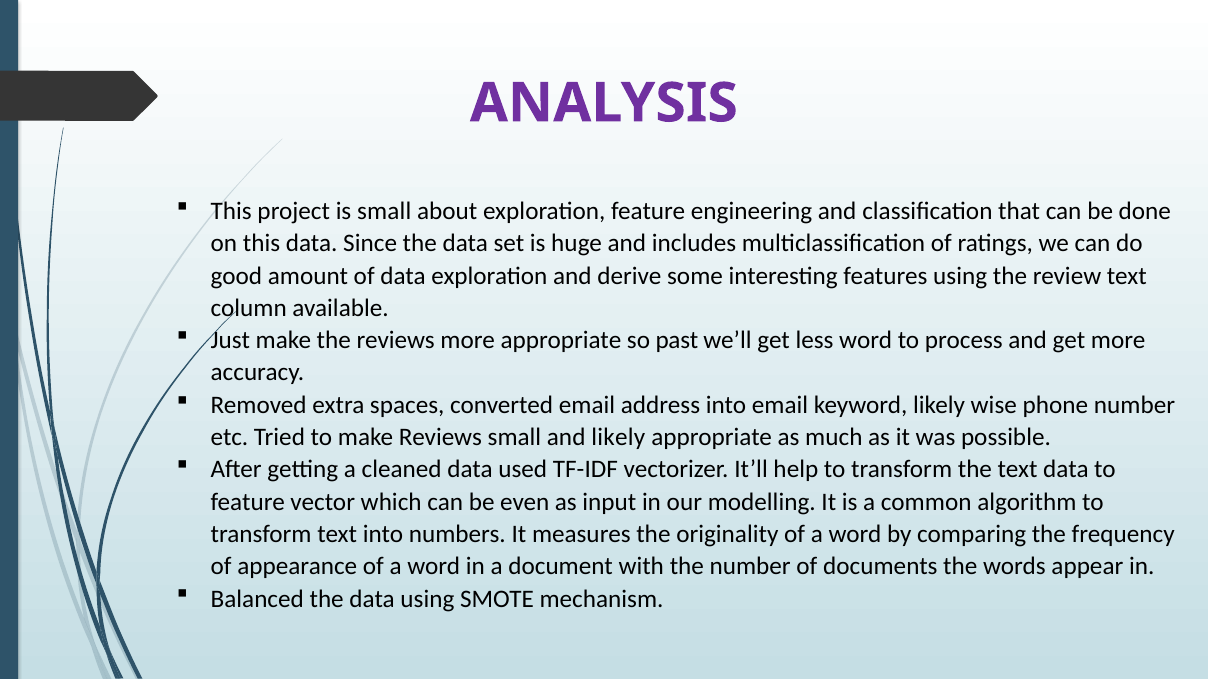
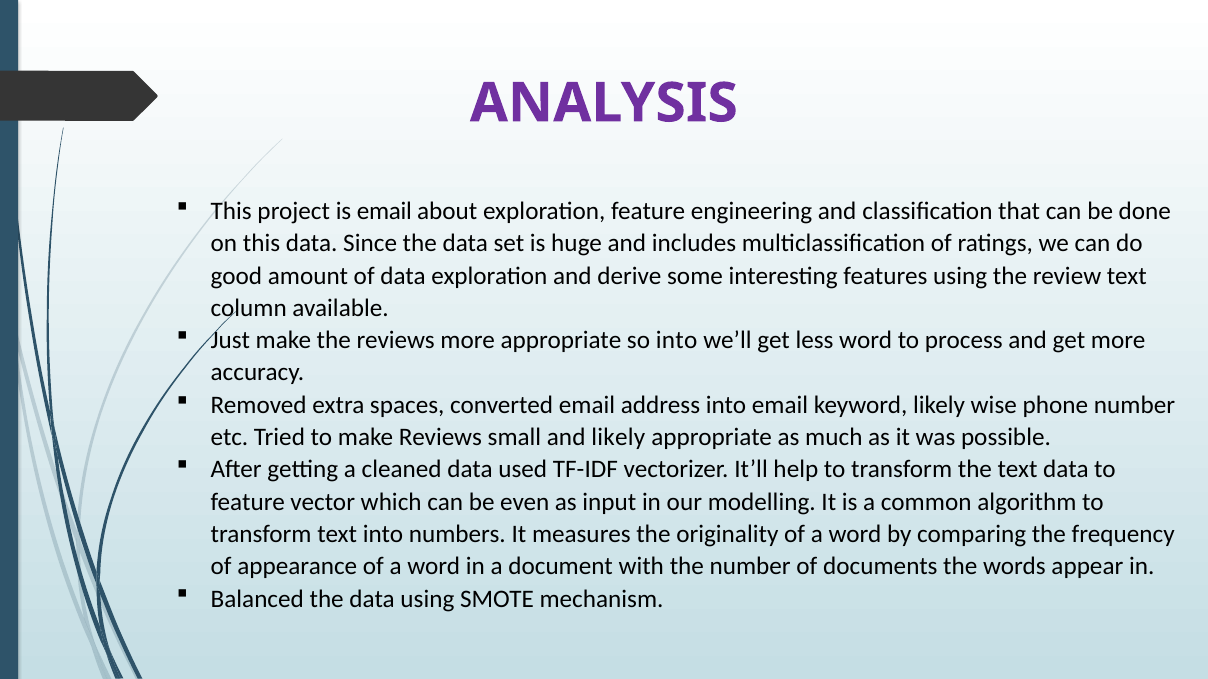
is small: small -> email (384, 211)
so past: past -> into (677, 341)
